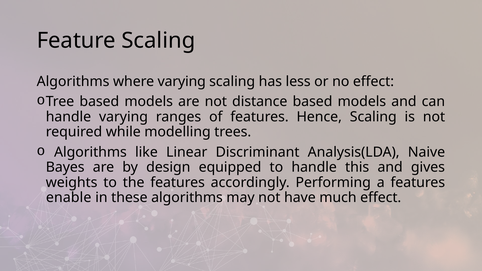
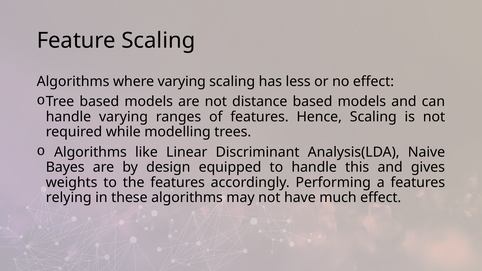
enable: enable -> relying (69, 198)
